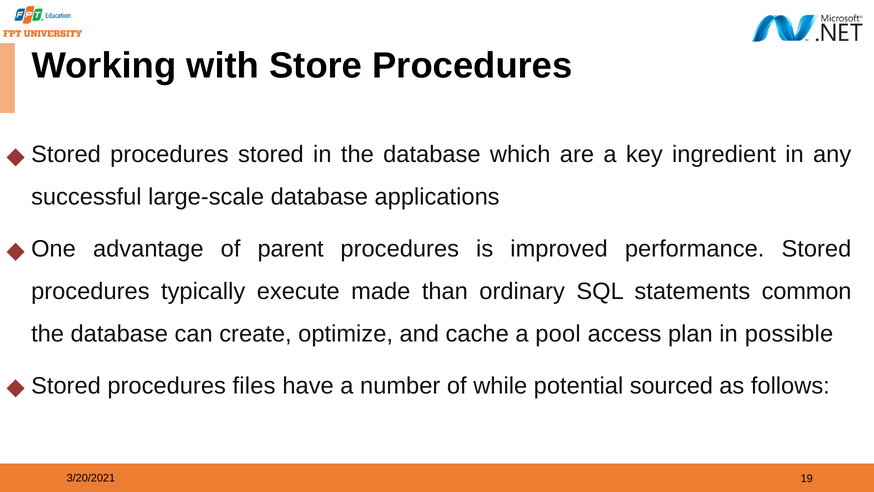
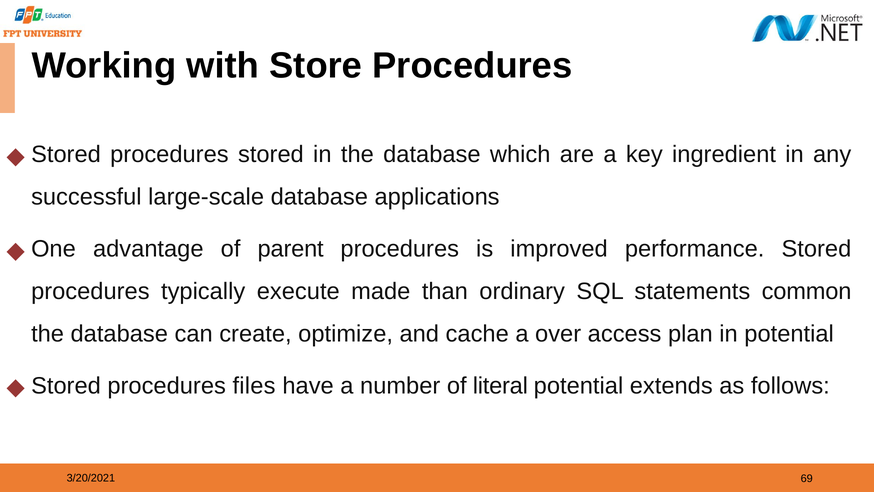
pool: pool -> over (558, 334)
in possible: possible -> potential (789, 334)
while: while -> literal (500, 386)
sourced: sourced -> extends (671, 386)
19: 19 -> 69 (807, 478)
